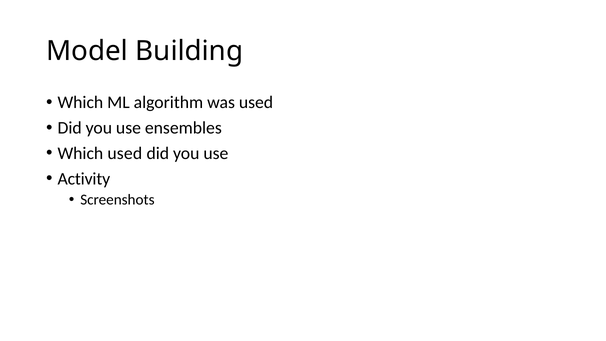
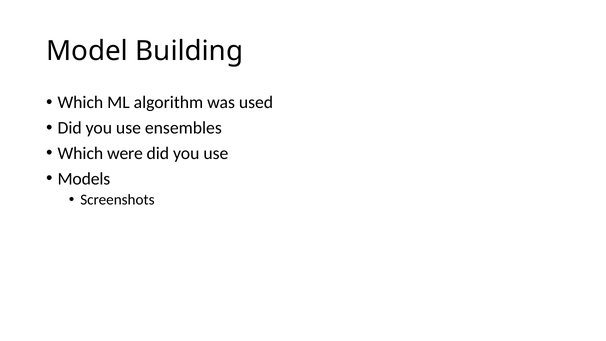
Which used: used -> were (125, 153)
Activity: Activity -> Models (84, 179)
